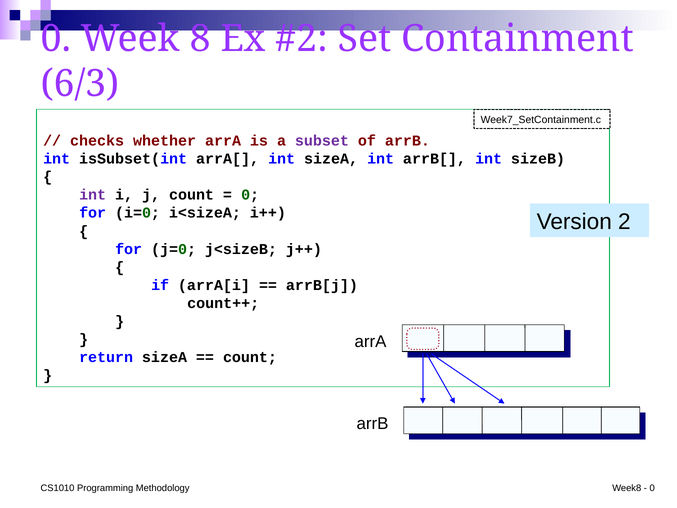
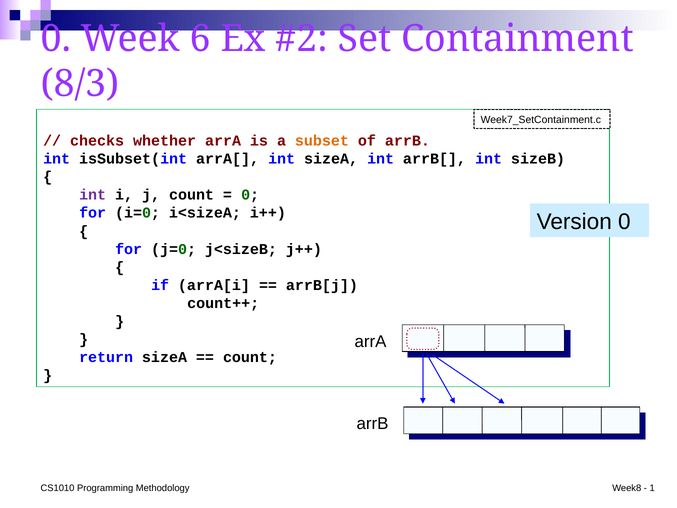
8: 8 -> 6 (200, 39)
6/3: 6/3 -> 8/3 (80, 84)
subset colour: purple -> orange (322, 141)
Version 2: 2 -> 0 (624, 222)
0: 0 -> 1 (652, 488)
